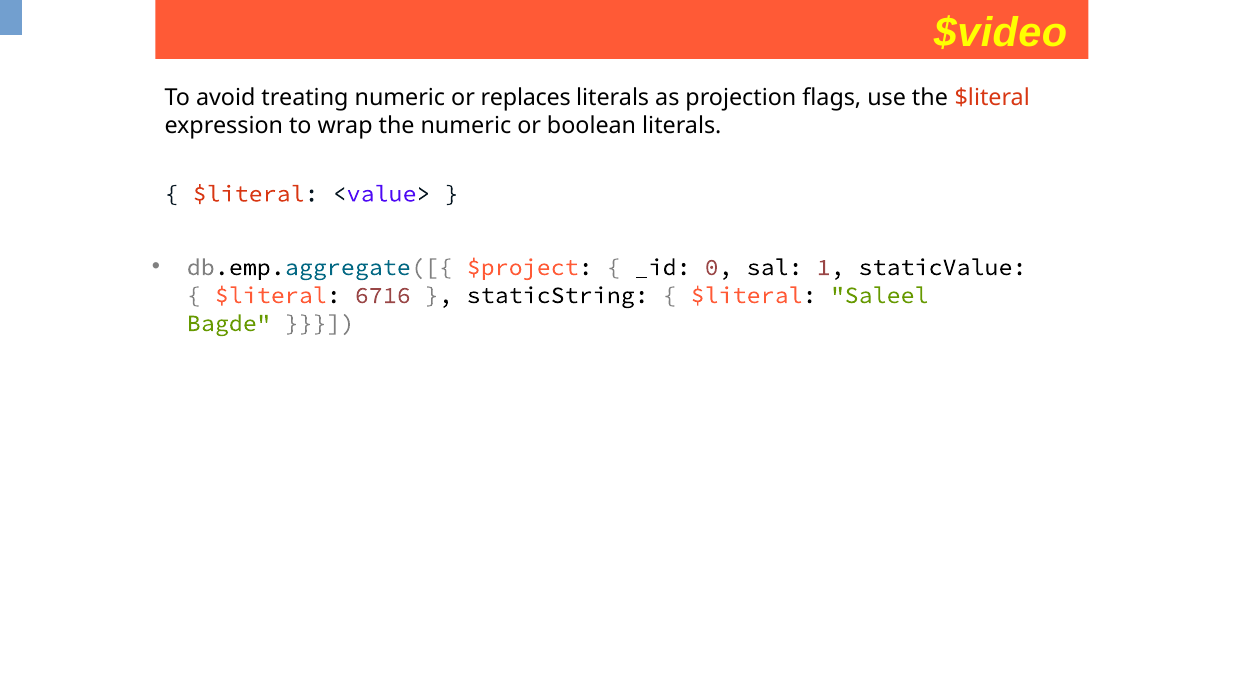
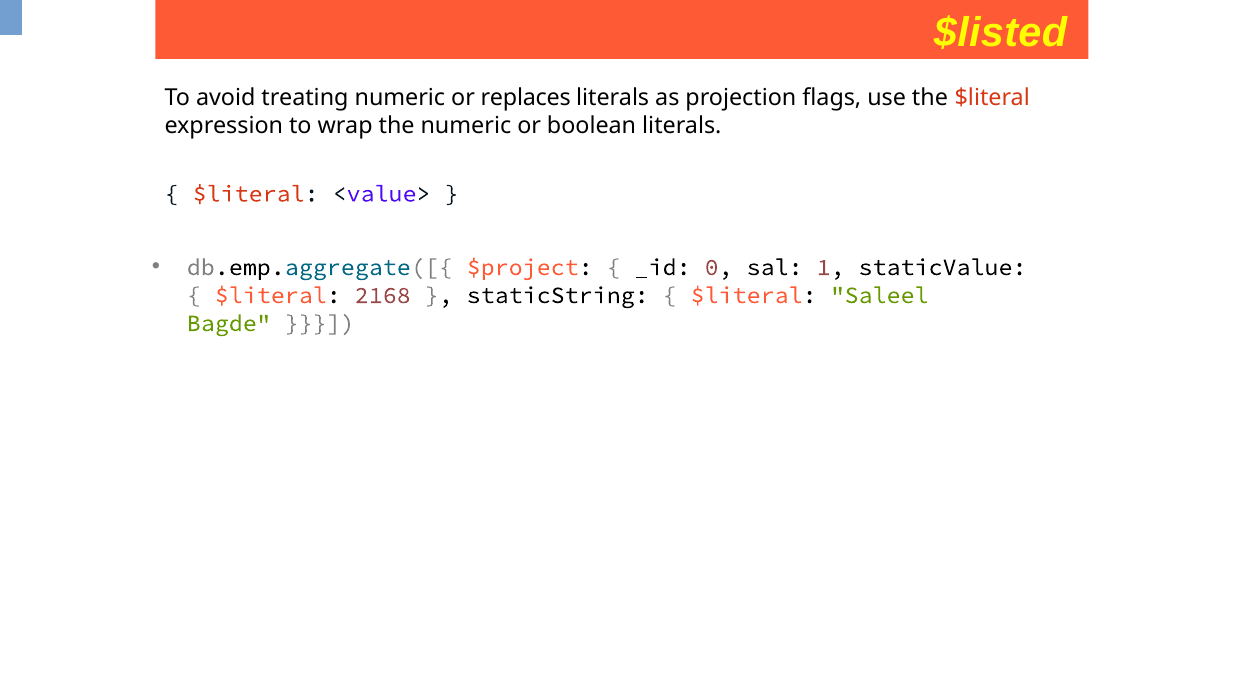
$video: $video -> $listed (1001, 32)
6716: 6716 -> 2168 (383, 295)
